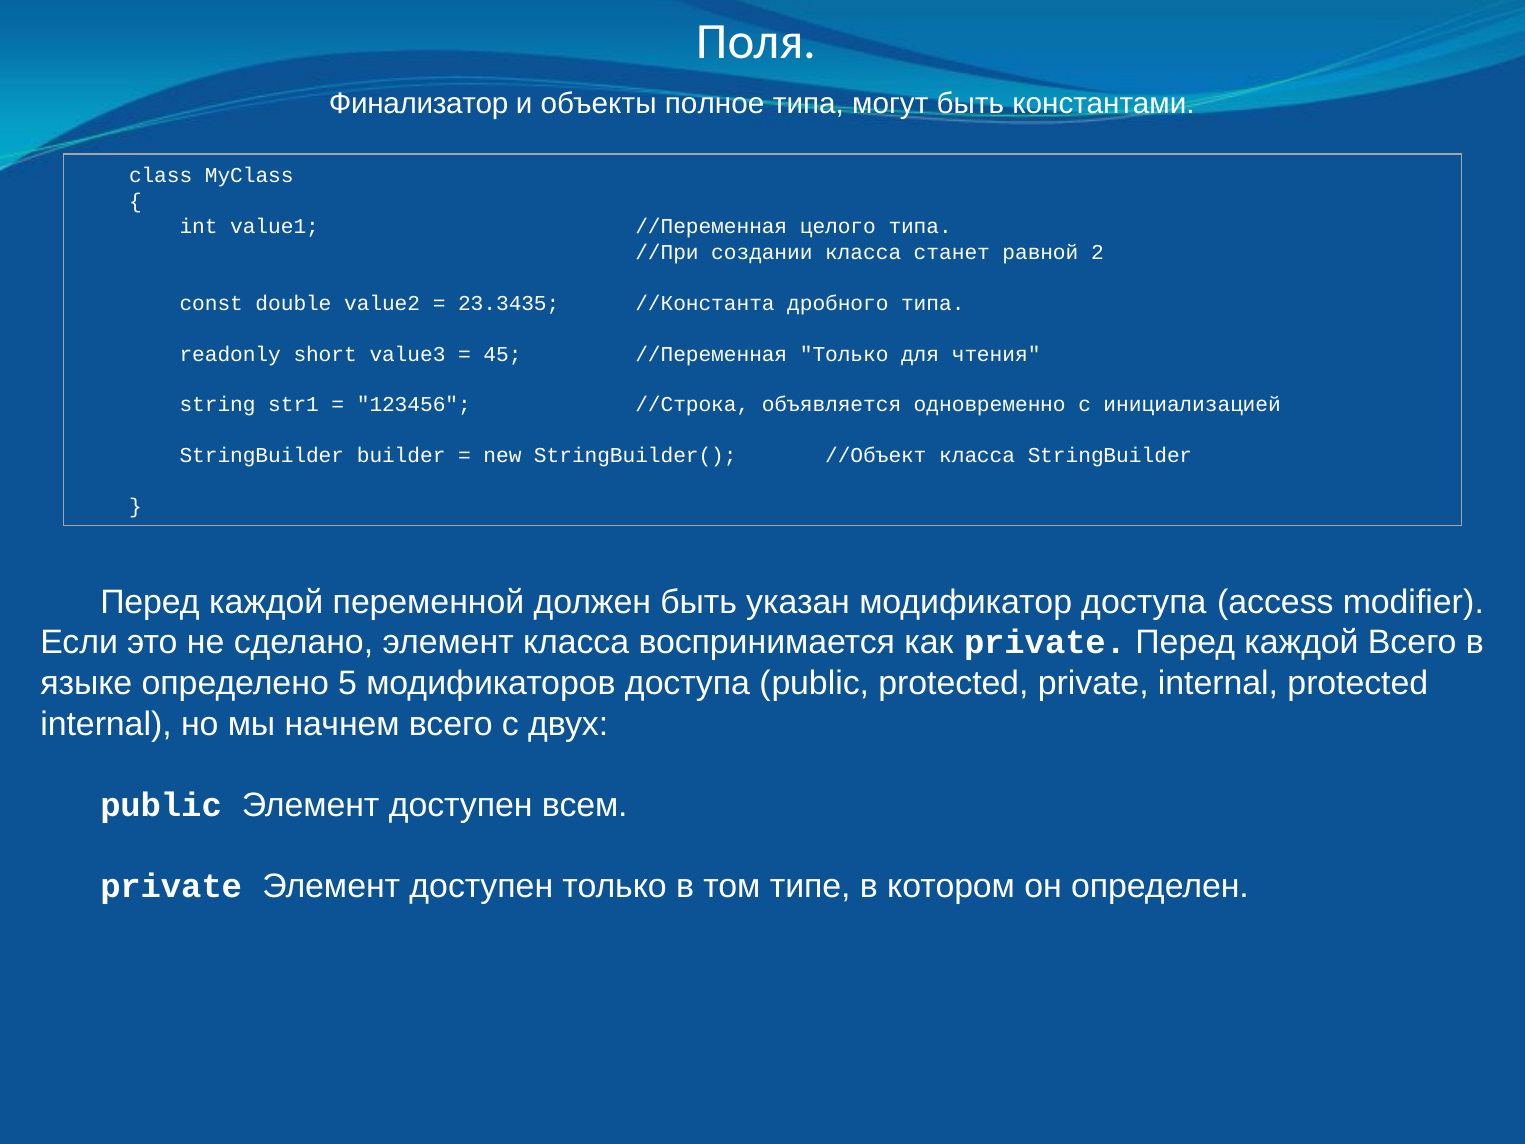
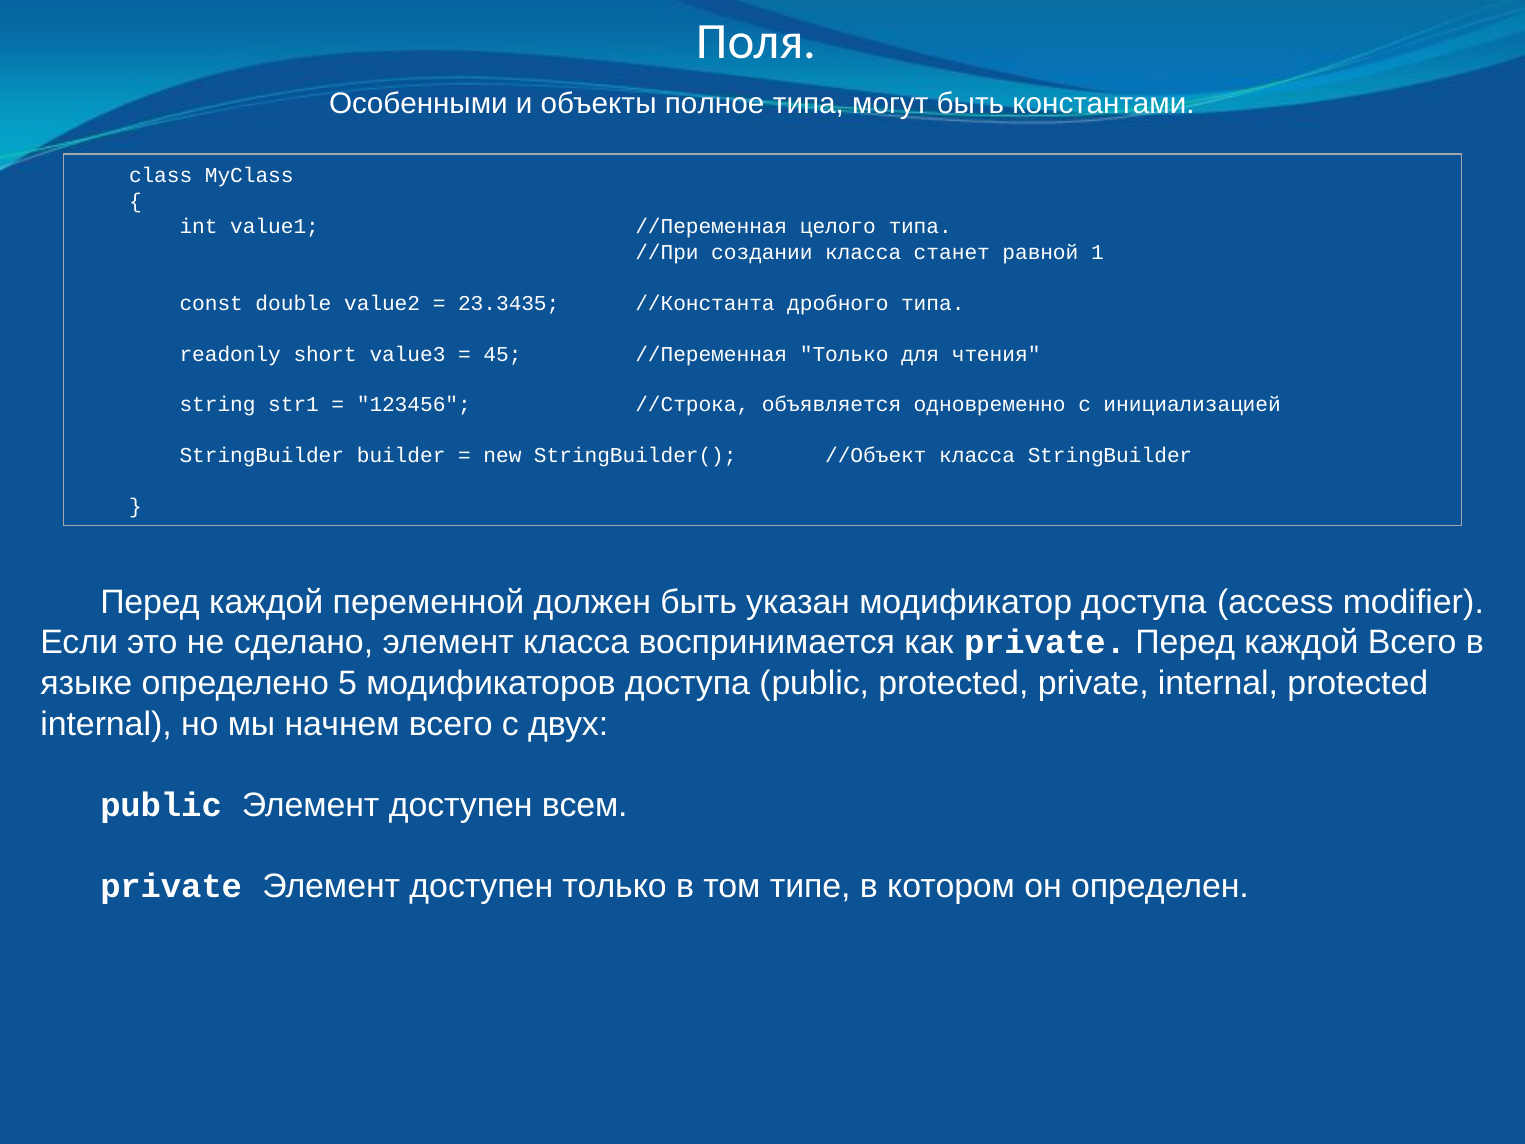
Финализатор: Финализатор -> Особенными (418, 104)
2: 2 -> 1 (1097, 252)
